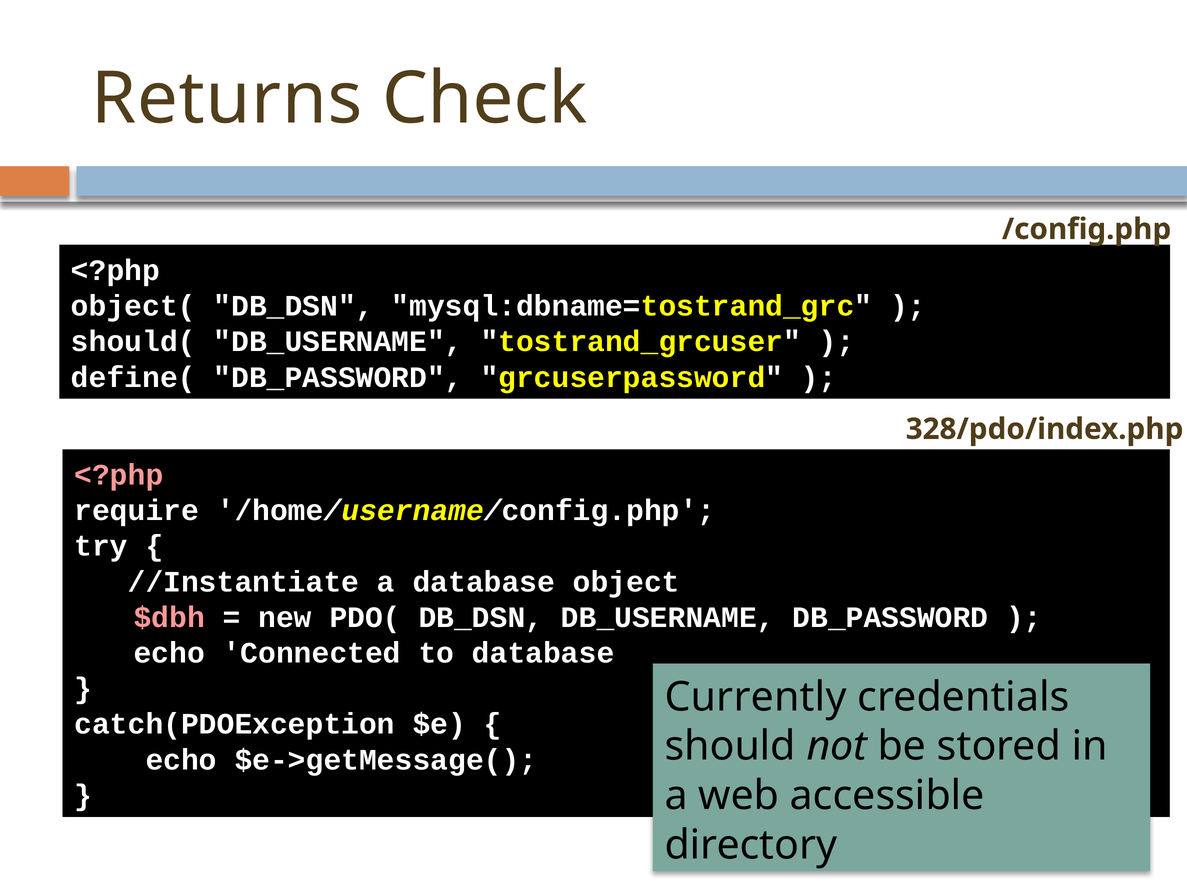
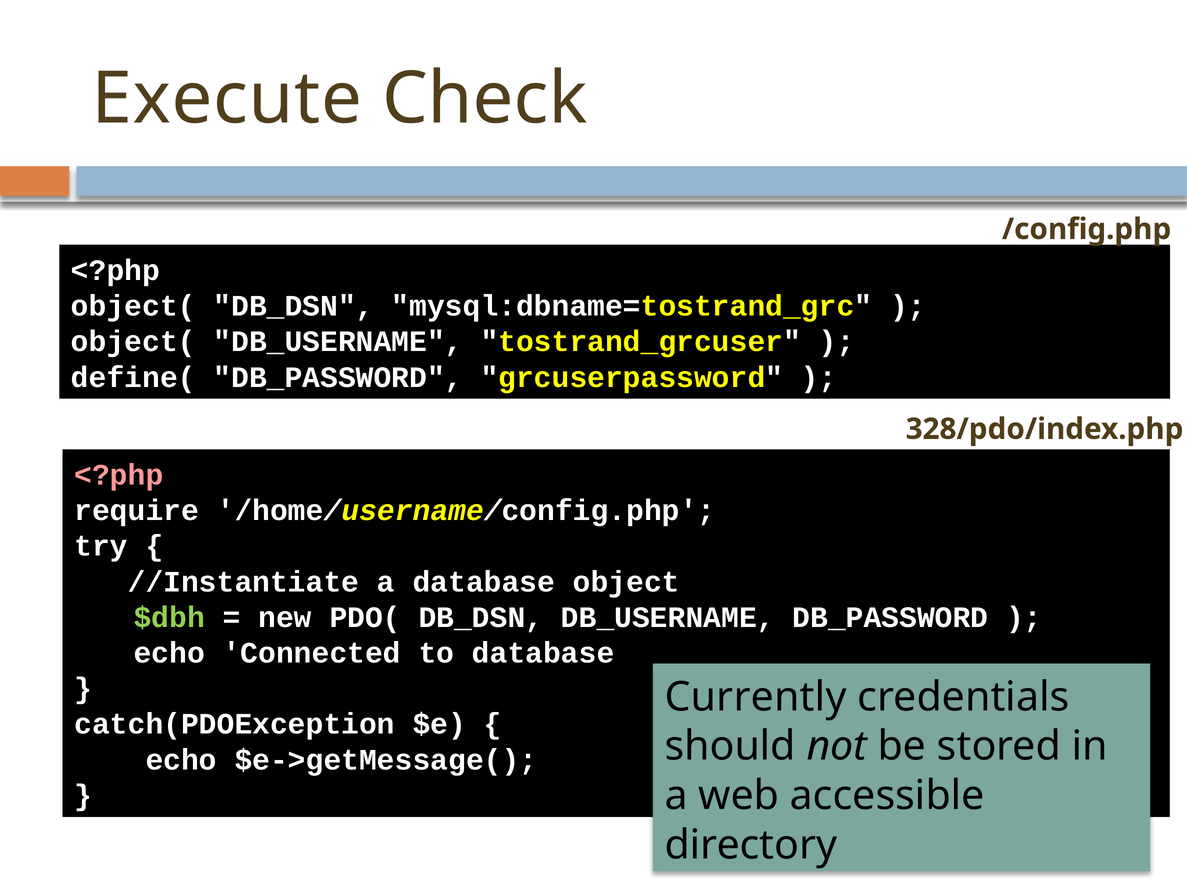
Returns: Returns -> Execute (227, 99)
should(: should( -> object( (133, 342)
$dbh colour: pink -> light green (169, 618)
